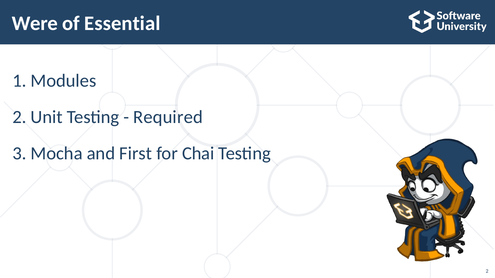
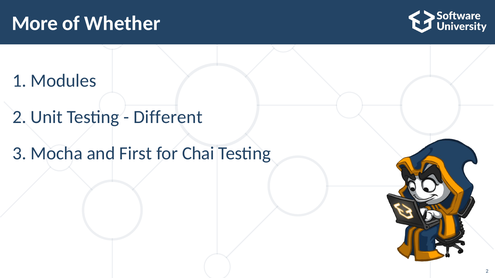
Were: Were -> More (35, 23)
Essential: Essential -> Whether (122, 23)
Required: Required -> Different (168, 117)
